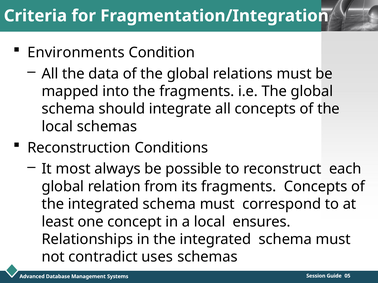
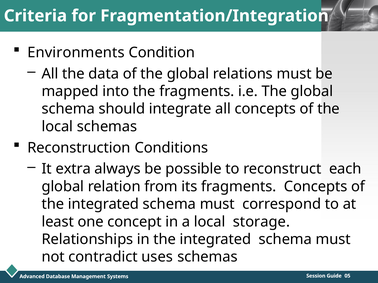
most: most -> extra (73, 169)
ensures: ensures -> storage (261, 222)
